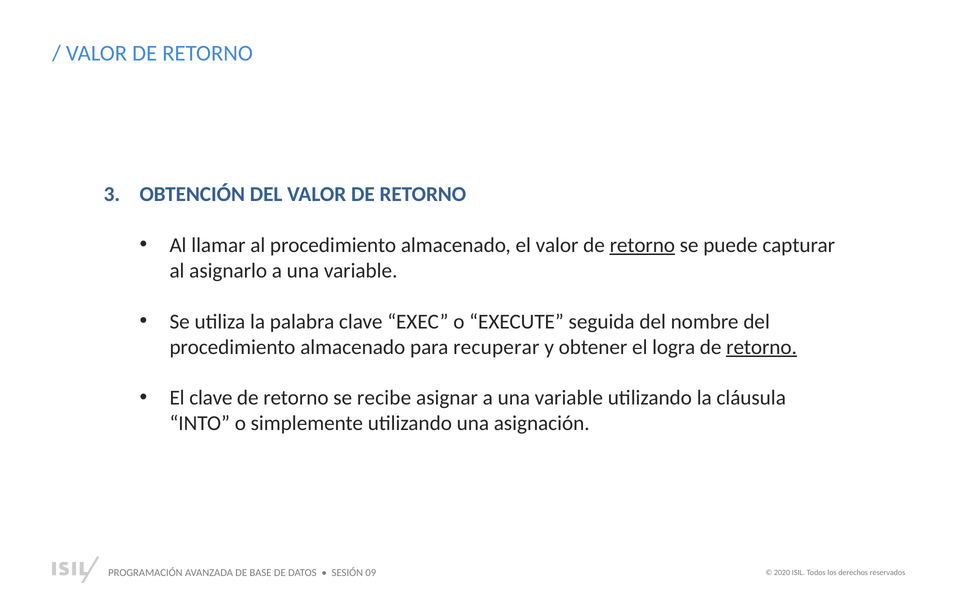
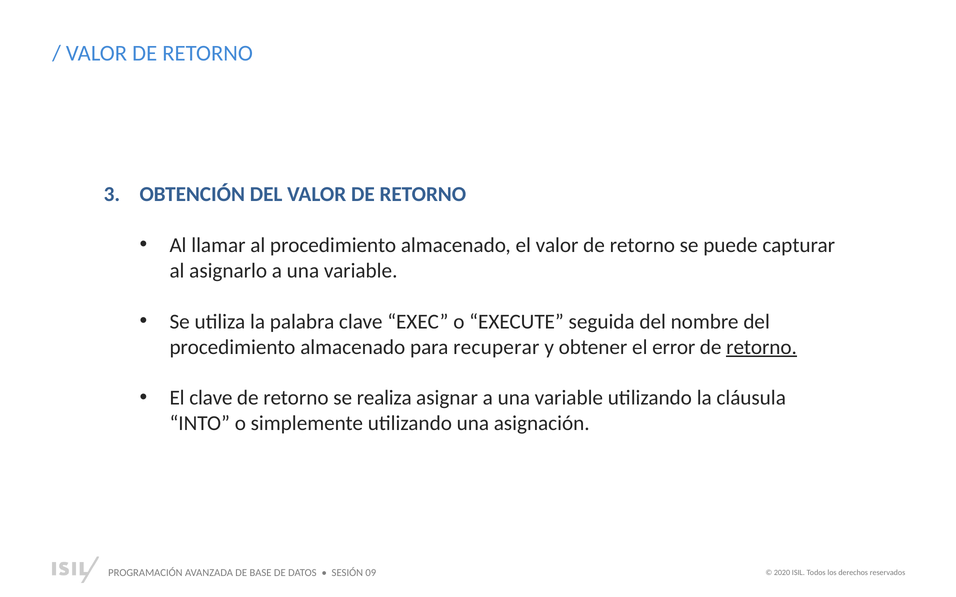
retorno underline: present -> none (642, 245)
logra: logra -> error (674, 347)
recibe: recibe -> realiza (384, 398)
